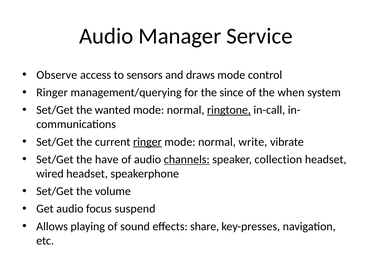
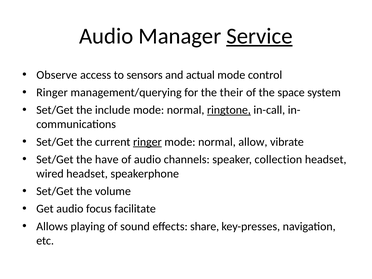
Service underline: none -> present (259, 36)
draws: draws -> actual (200, 75)
since: since -> their (231, 92)
when: when -> space (291, 92)
wanted: wanted -> include (113, 110)
write: write -> allow (253, 142)
channels underline: present -> none (187, 159)
suspend: suspend -> facilitate (135, 209)
